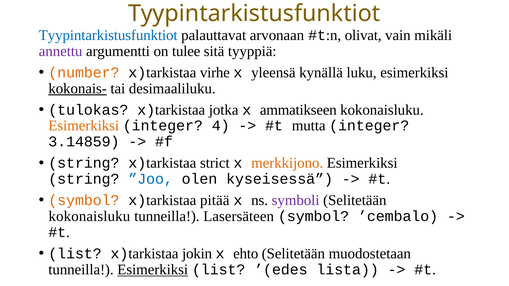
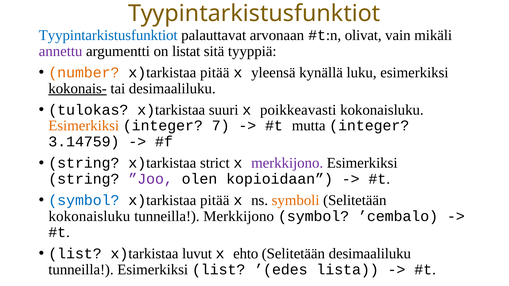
tulee: tulee -> listat (186, 51)
virhe: virhe -> pitää (215, 73)
jotka: jotka -> suuri (224, 110)
ammatikseen: ammatikseen -> poikkeavasti (298, 110)
4: 4 -> 7 (221, 126)
3.14859: 3.14859 -> 3.14759 (84, 142)
merkkijono colour: orange -> purple (287, 163)
”Joo colour: blue -> purple (151, 179)
kyseisessä: kyseisessä -> kopioidaan (280, 179)
symbol colour: orange -> blue (84, 201)
symboli colour: purple -> orange (296, 201)
tunneilla Lasersäteen: Lasersäteen -> Merkkijono (239, 217)
jokin: jokin -> luvut (197, 254)
Selitetään muodostetaan: muodostetaan -> desimaaliluku (370, 254)
Esimerkiksi underline: present -> none (153, 270)
